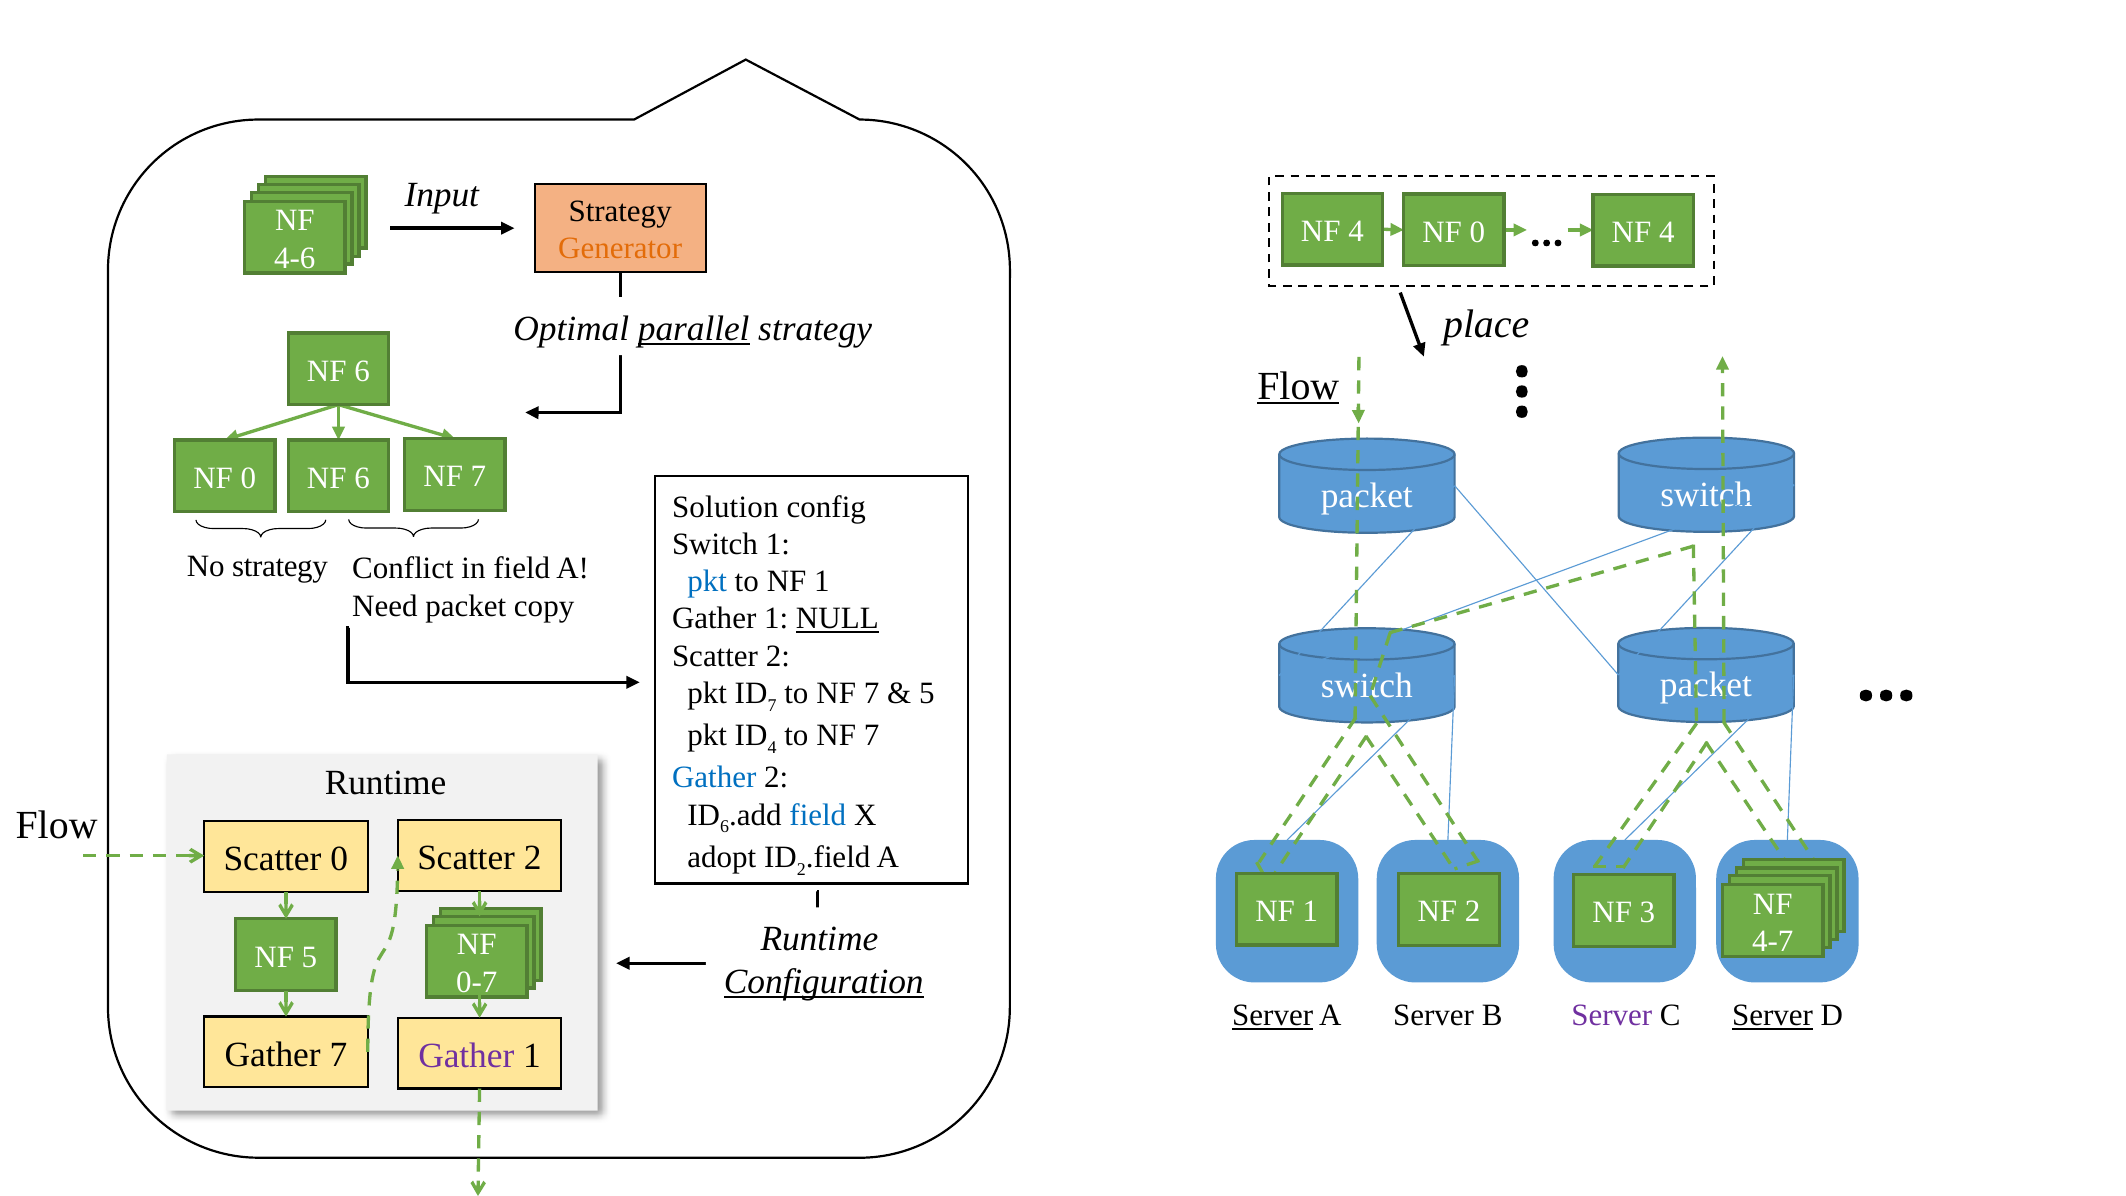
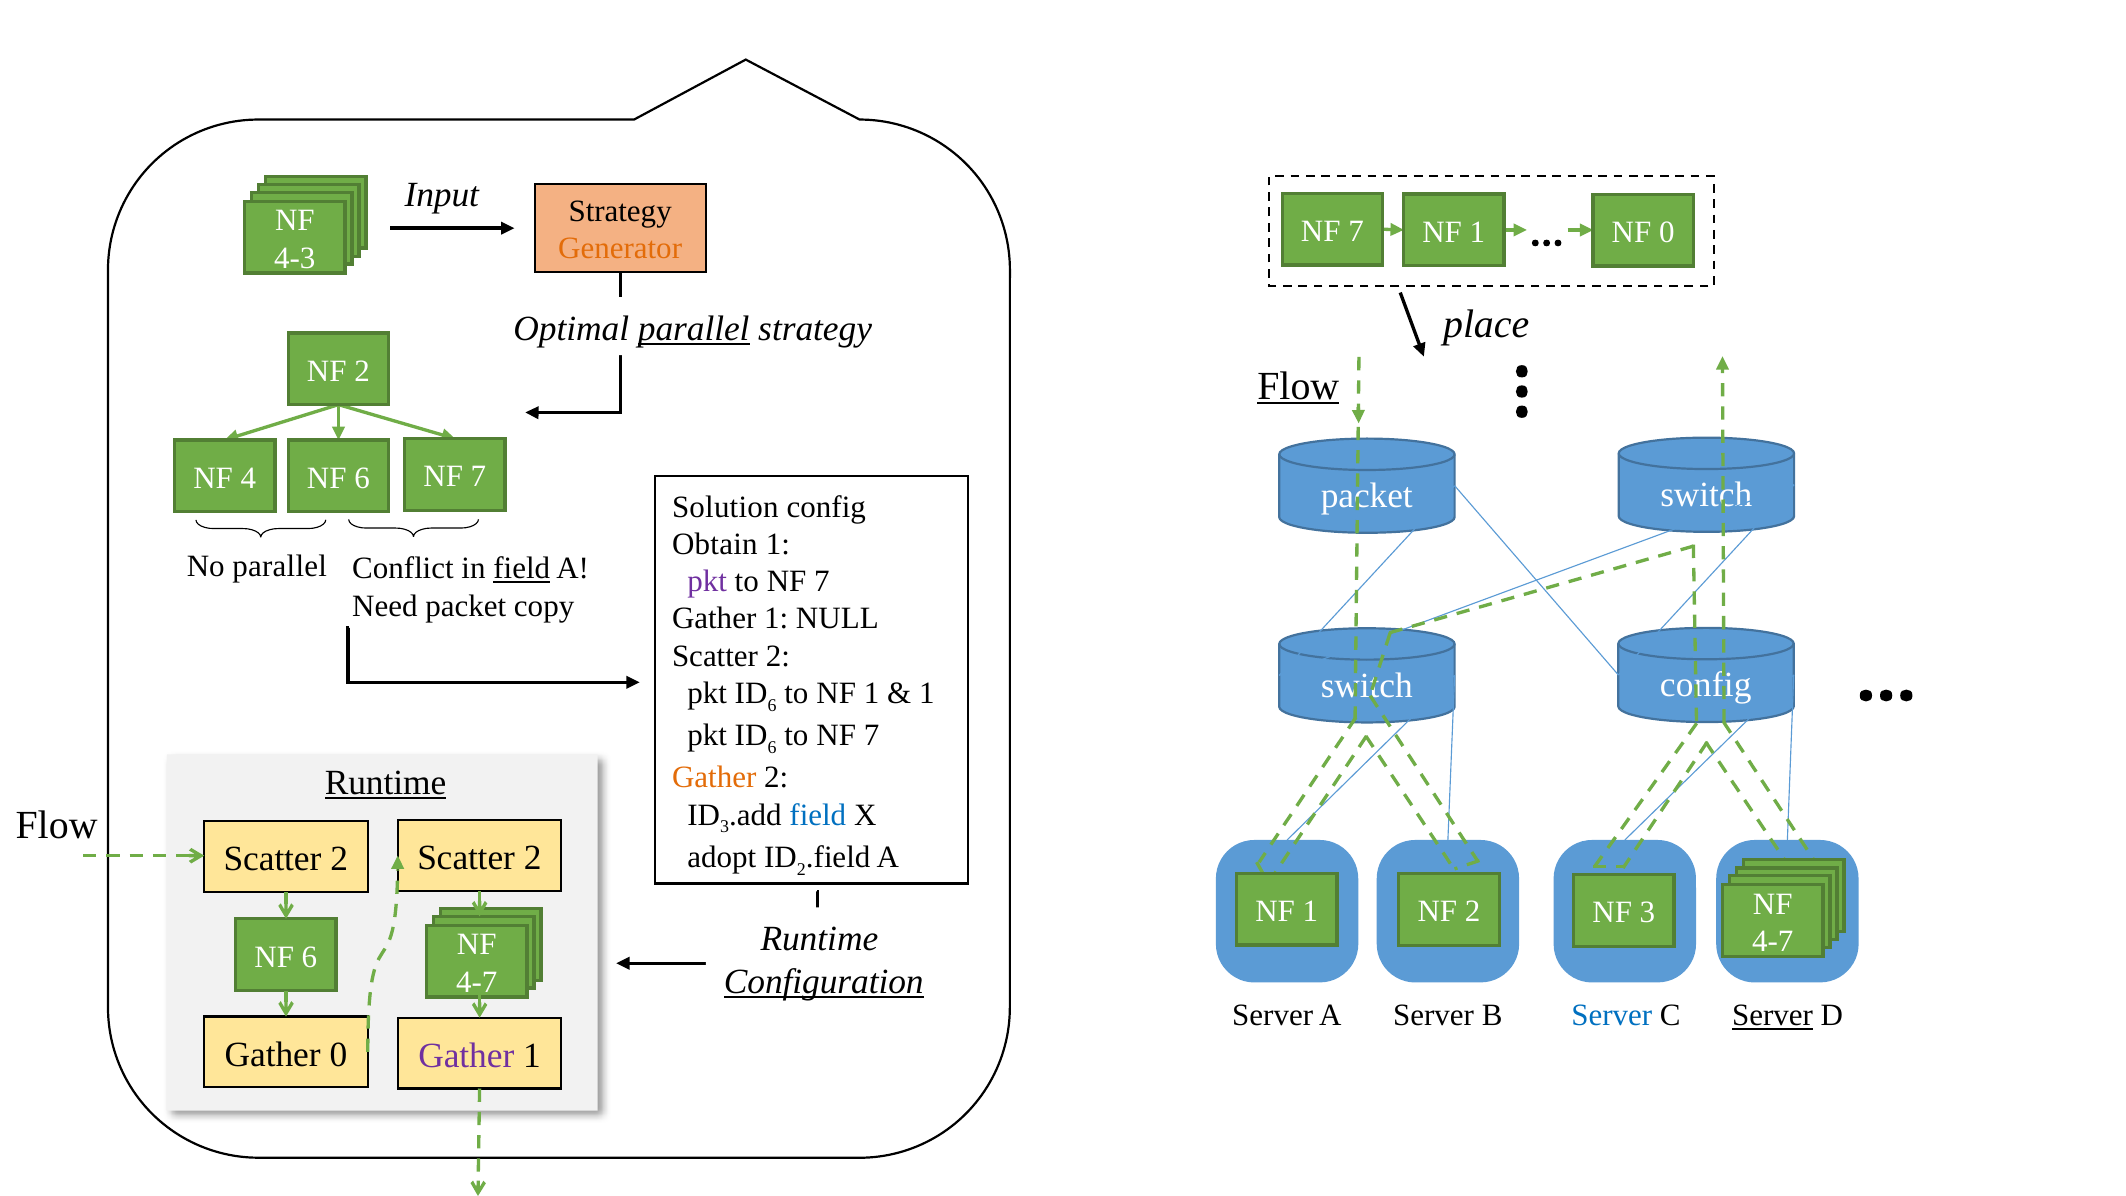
4: 4 -> 7 (1356, 231)
0: 0 -> 1 (1477, 232)
4: 4 -> 0 (1667, 232)
4-6: 4-6 -> 4-3 (295, 258)
6: 6 -> 2 (362, 371)
0: 0 -> 4 (248, 478)
Switch: Switch -> Obtain (715, 544)
No strategy: strategy -> parallel (280, 566)
field underline: none -> present (522, 568)
pkt colour: blue -> purple (707, 581)
1: 1 -> 7 (822, 581)
NULL underline: present -> none (837, 619)
switch packet: packet -> config (1706, 685)
7: 7 -> 6 (772, 705)
7: 7 -> 1 (872, 693)
5: 5 -> 1 (927, 693)
4: 4 -> 6 (772, 747)
Gather colour: blue -> orange (714, 778)
Runtime underline: none -> present (386, 783)
6: 6 -> 3 (725, 827)
0: 0 -> 2 (339, 859)
5: 5 -> 6 (310, 957)
0-7: 0-7 -> 4-7 (477, 982)
Server underline: present -> none (1273, 1015)
Server colour: purple -> blue (1612, 1016)
Gather 7: 7 -> 0 (338, 1054)
